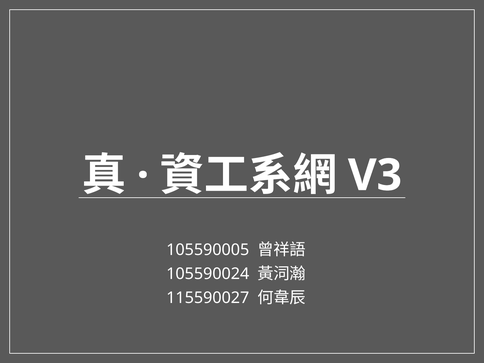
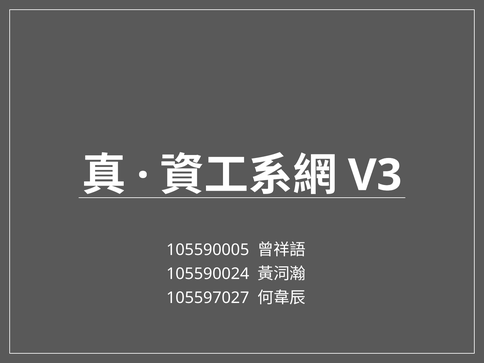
115590027: 115590027 -> 105597027 (208, 298)
